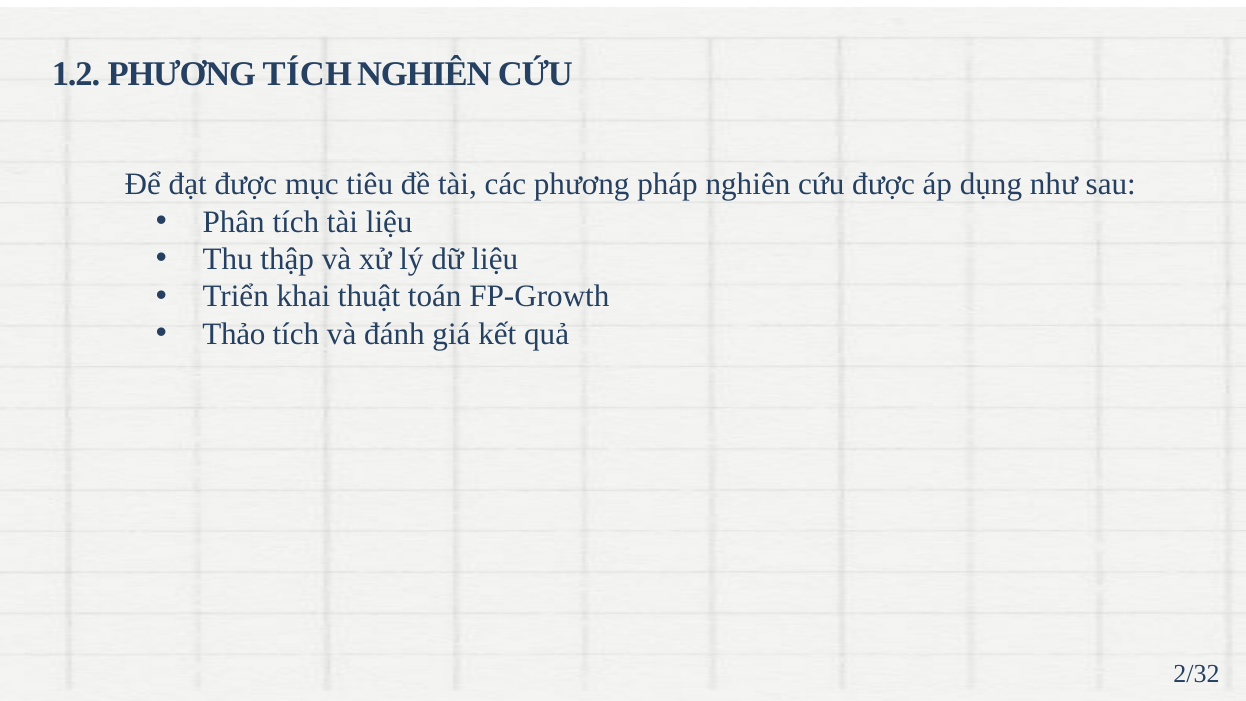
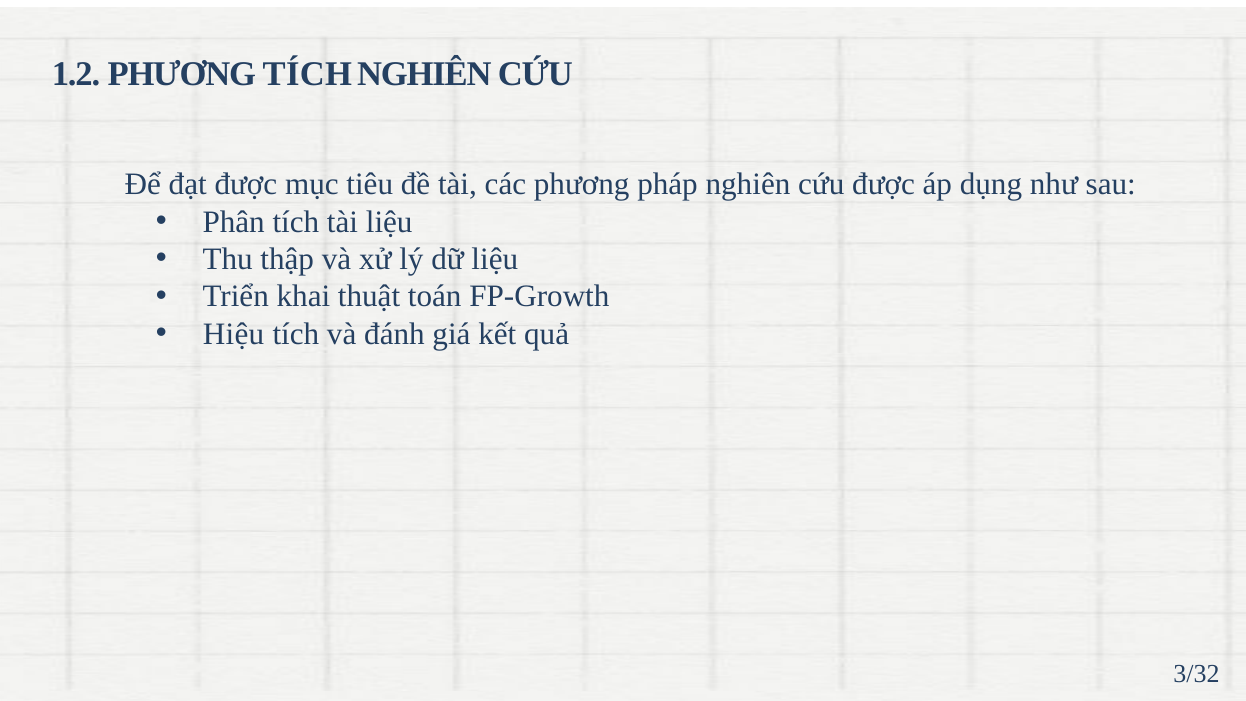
Thảo: Thảo -> Hiệu (234, 334)
2/32: 2/32 -> 3/32 (1196, 674)
